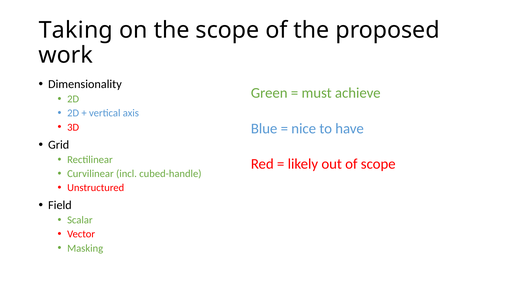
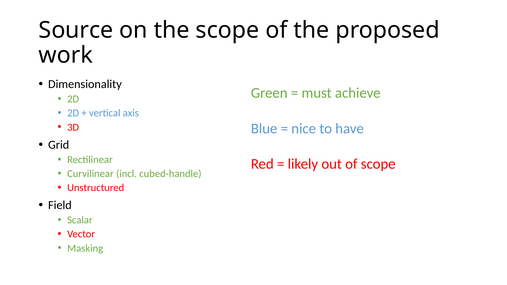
Taking: Taking -> Source (76, 30)
